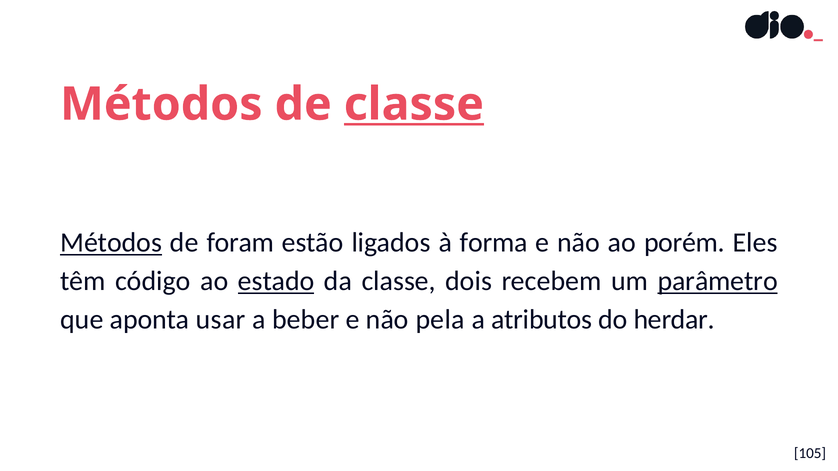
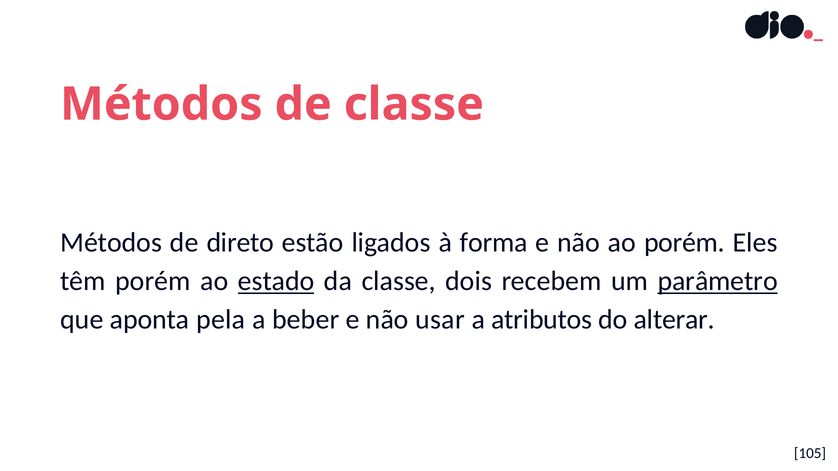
classe underline: present -> none (414, 104)
Métodos underline: present -> none (111, 243)
foram: foram -> direto (240, 243)
têm código: código -> porém (153, 281)
usar: usar -> pela (221, 320)
pela: pela -> usar (440, 320)
herdar: herdar -> alterar (674, 320)
